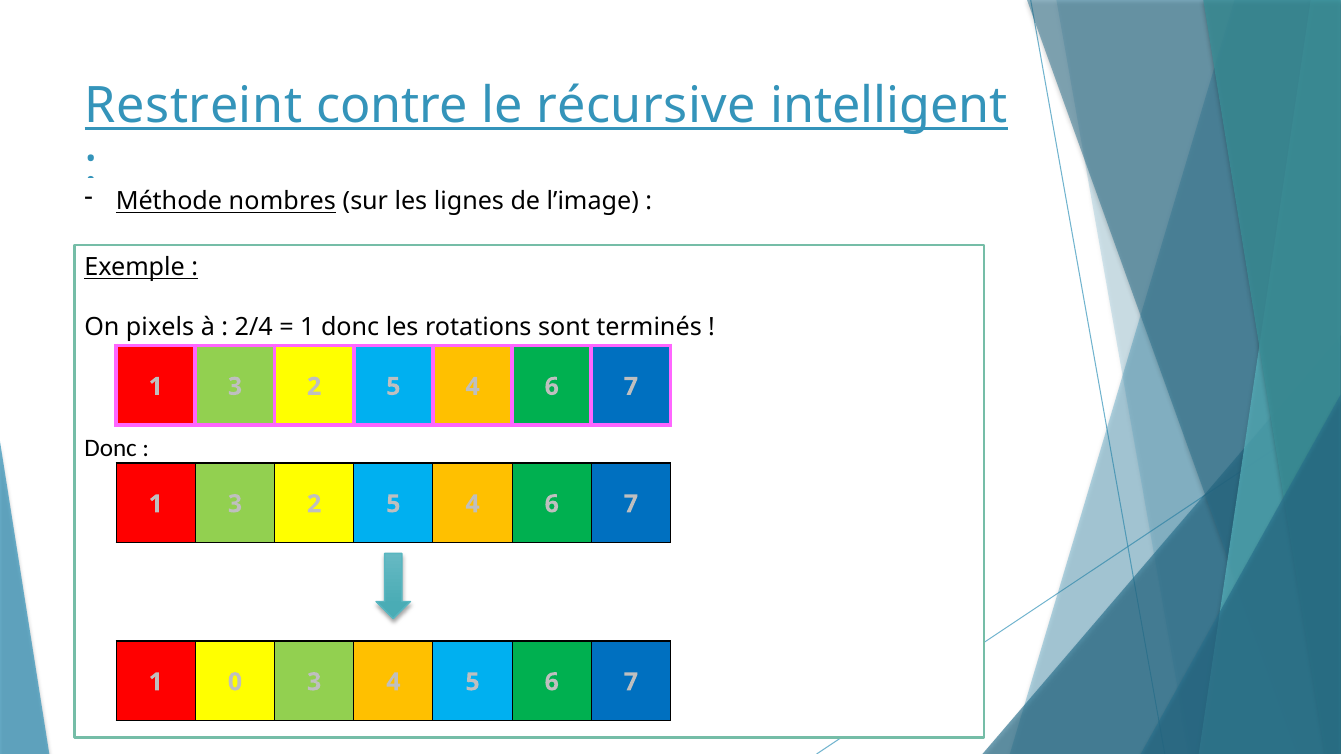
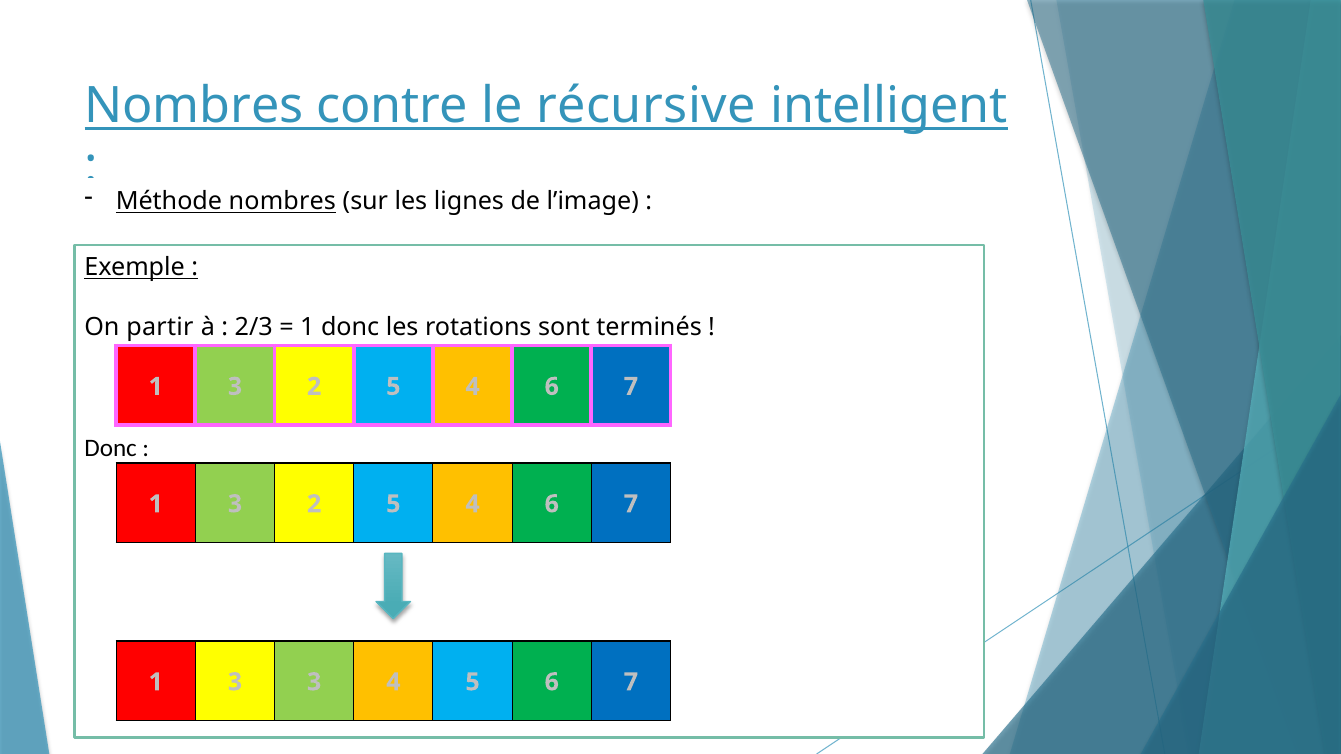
Restreint: Restreint -> Nombres (194, 106)
pixels: pixels -> partir (160, 327)
2/4: 2/4 -> 2/3 (254, 327)
0: 0 -> 3 (235, 682)
